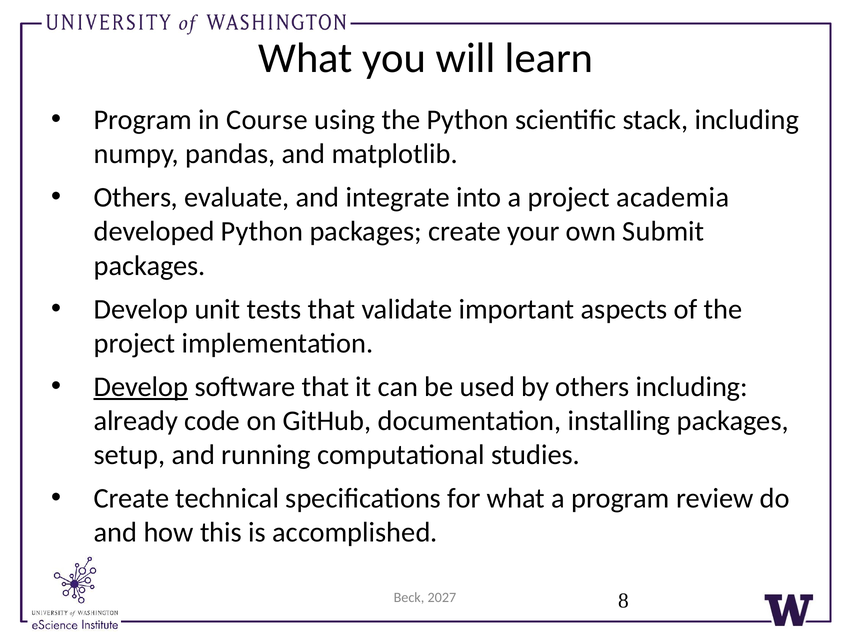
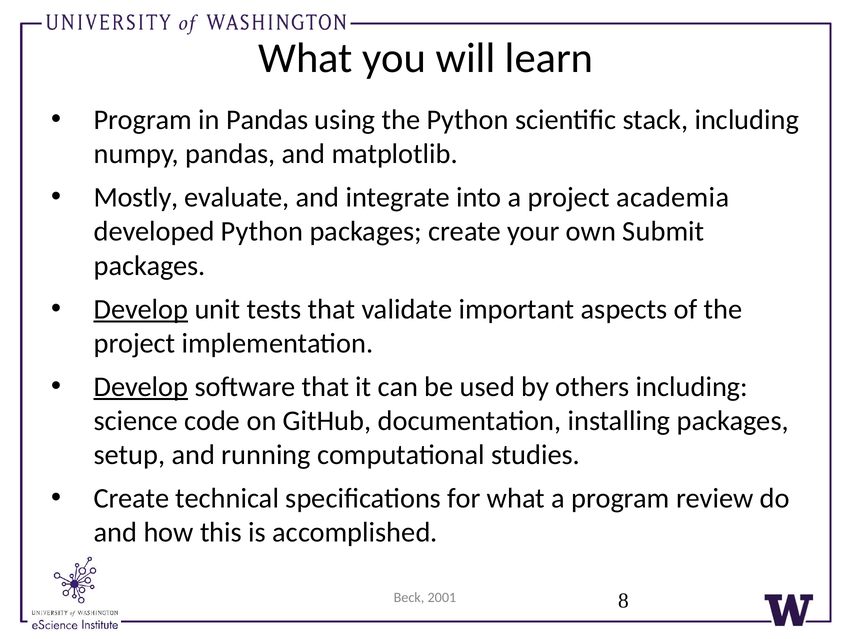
in Course: Course -> Pandas (267, 120)
Others: Others -> Mostly (136, 198)
Develop underline: none -> present (141, 309)
already: already -> science (136, 421)
2027: 2027 -> 2001 (442, 598)
